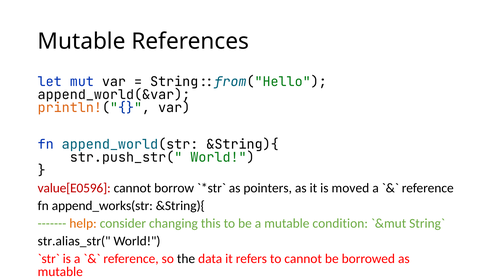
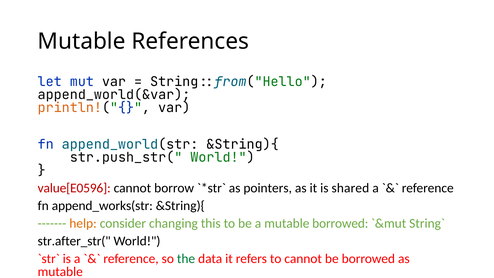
moved: moved -> shared (350, 188)
mutable condition: condition -> borrowed (340, 223)
str.alias_str(: str.alias_str( -> str.after_str( (74, 241)
the colour: black -> green (186, 259)
